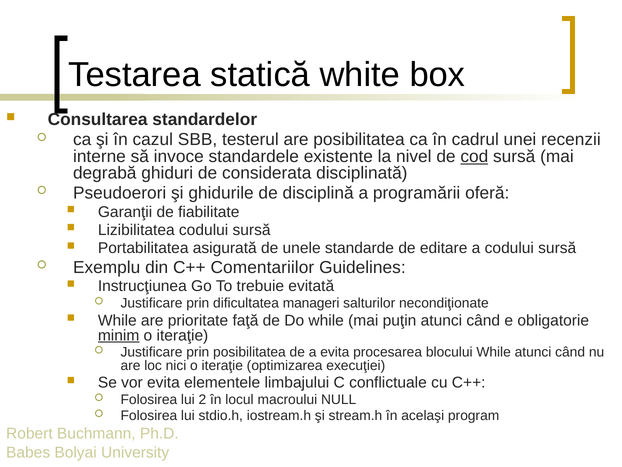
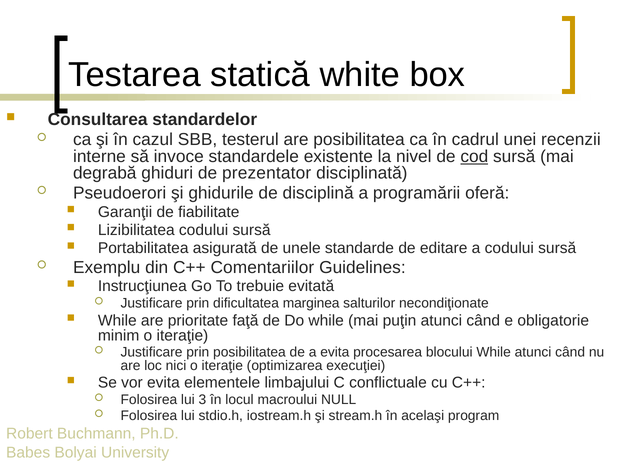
considerata: considerata -> prezentator (267, 173)
manageri: manageri -> marginea (311, 303)
minim underline: present -> none (119, 335)
2: 2 -> 3 (202, 399)
